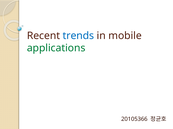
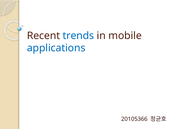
applications colour: green -> blue (56, 48)
